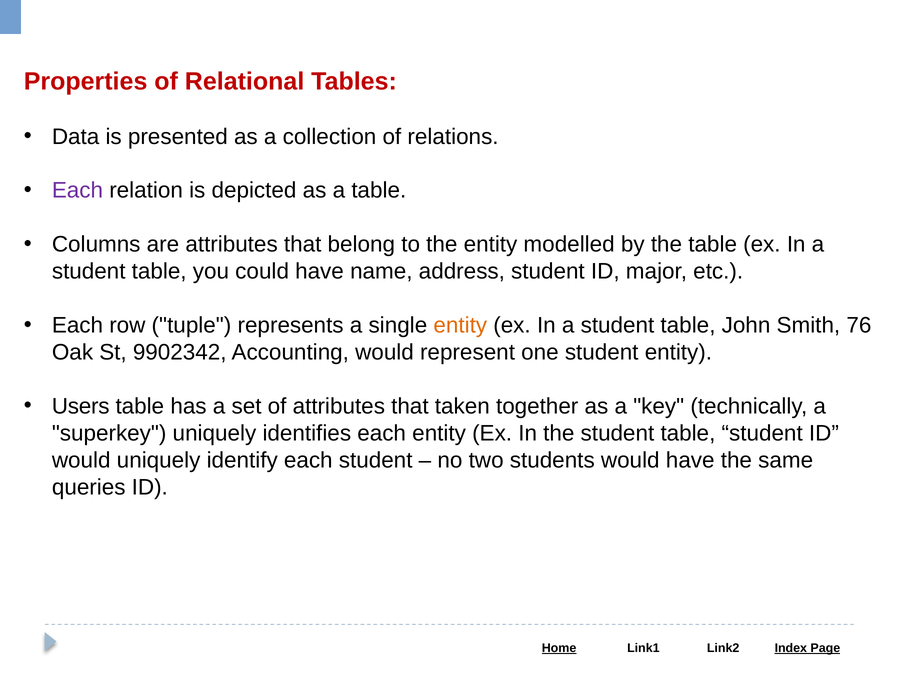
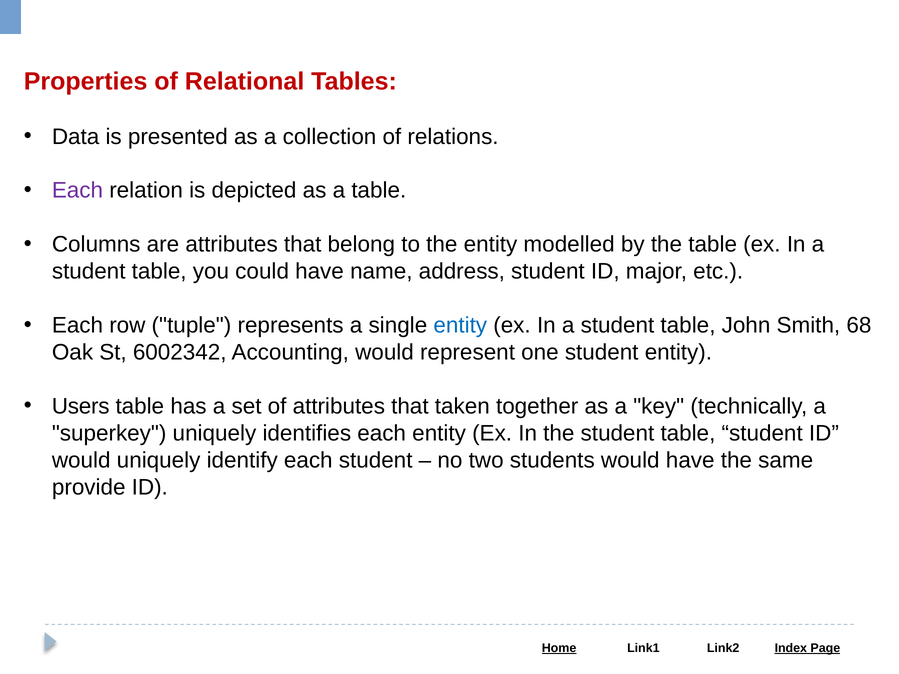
entity colour: orange -> blue (460, 325)
76: 76 -> 68 (859, 325)
9902342: 9902342 -> 6002342 (180, 352)
queries: queries -> provide (89, 487)
